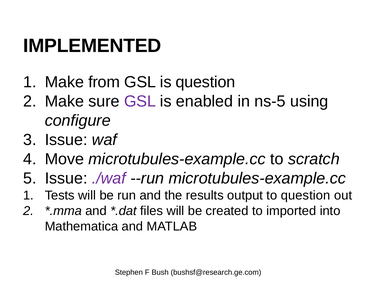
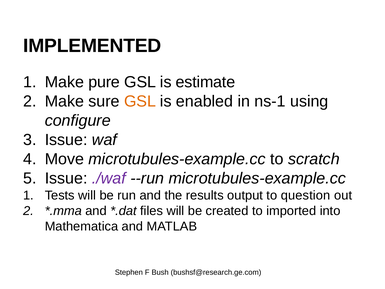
from: from -> pure (104, 82)
is question: question -> estimate (205, 82)
GSL colour: purple -> orange (140, 101)
ns-5: ns-5 -> ns-1 (270, 101)
